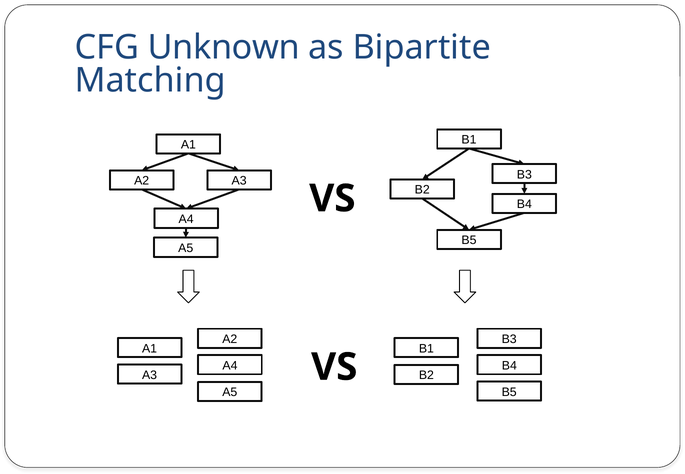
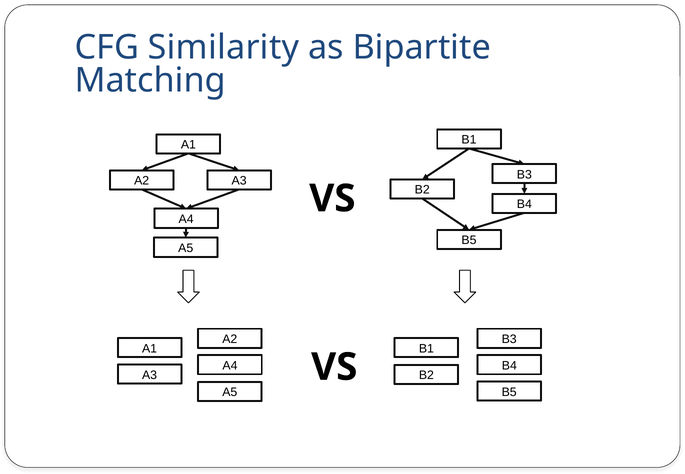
Unknown: Unknown -> Similarity (223, 47)
